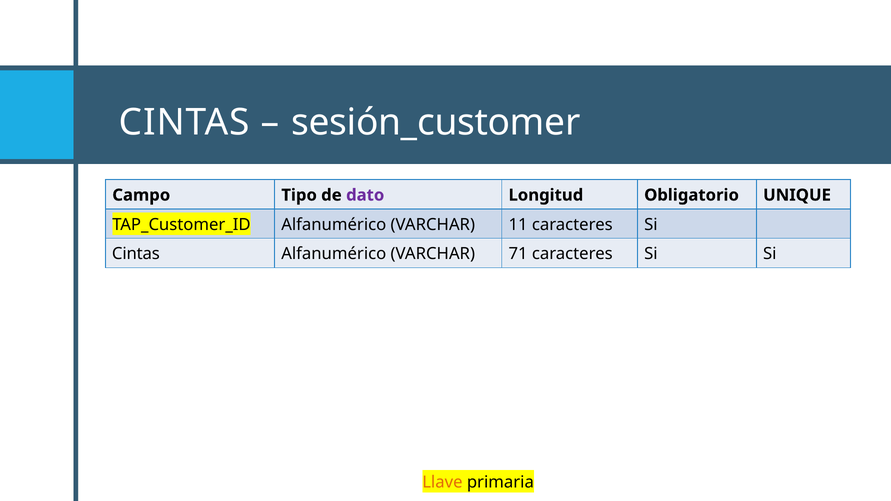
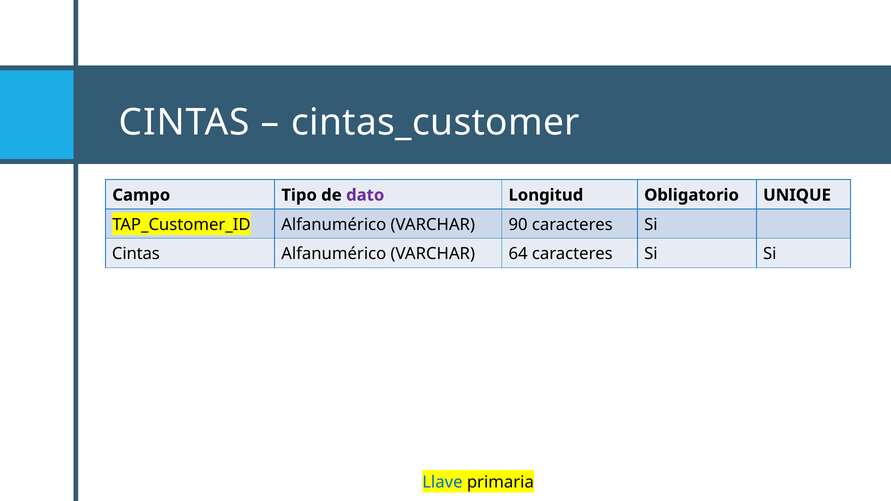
sesión_customer: sesión_customer -> cintas_customer (435, 122)
11: 11 -> 90 (518, 225)
71: 71 -> 64 (518, 254)
Llave colour: orange -> blue (442, 482)
